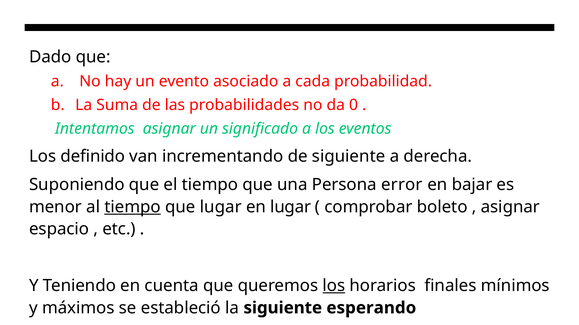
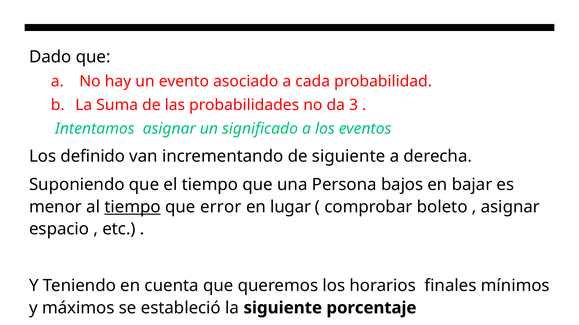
0: 0 -> 3 (354, 105)
error: error -> bajos (402, 185)
que lugar: lugar -> error (221, 207)
los underline: present -> none (334, 286)
esperando: esperando -> porcentaje (371, 308)
